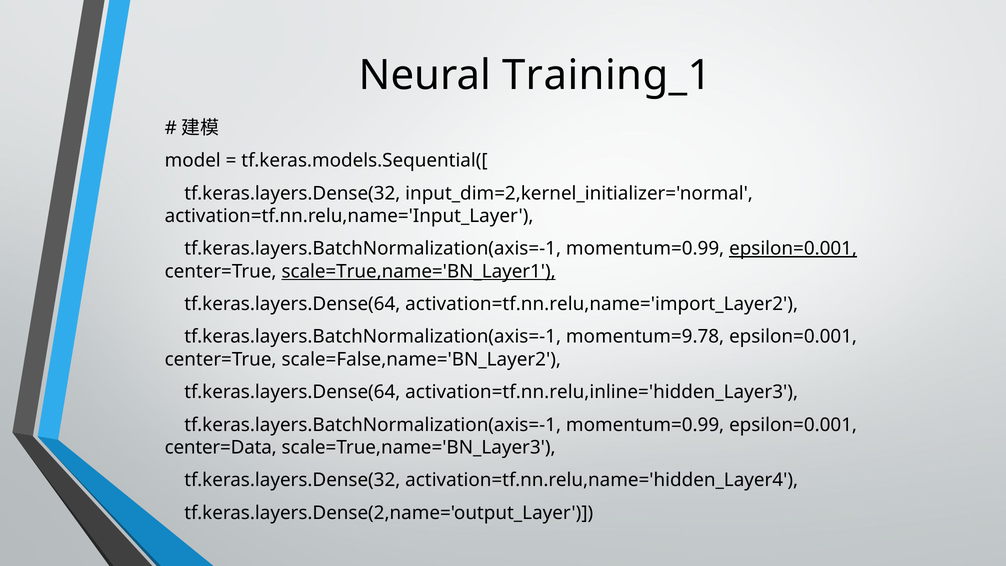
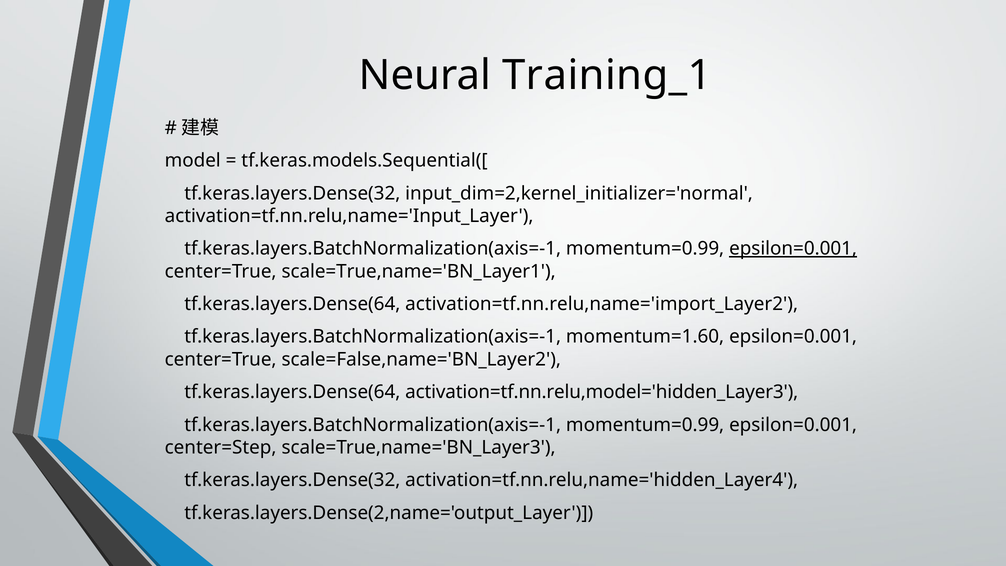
scale=True,name='BN_Layer1 underline: present -> none (419, 271)
momentum=9.78: momentum=9.78 -> momentum=1.60 (645, 337)
activation=tf.nn.relu,inline='hidden_Layer3: activation=tf.nn.relu,inline='hidden_Layer3 -> activation=tf.nn.relu,model='hidden_Layer3 (602, 392)
center=Data: center=Data -> center=Step (221, 447)
